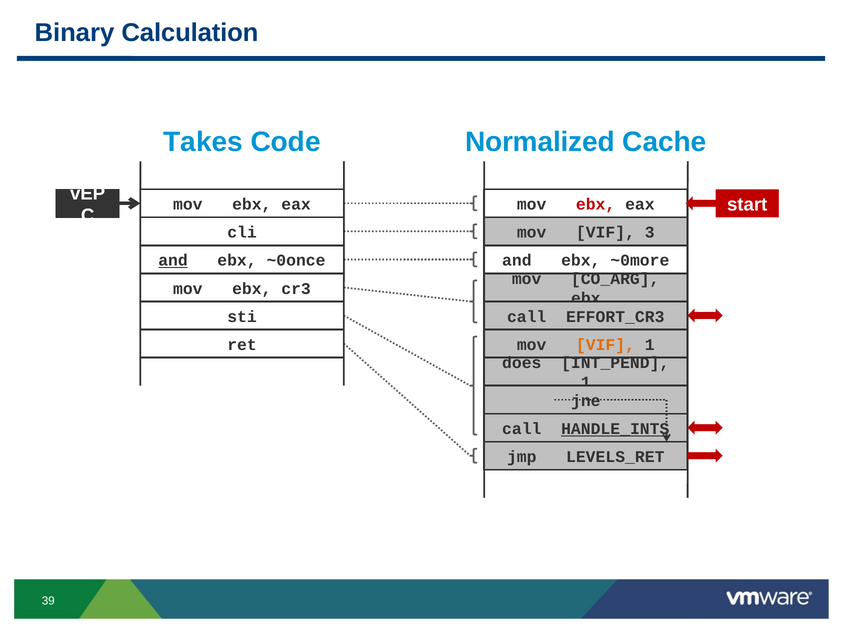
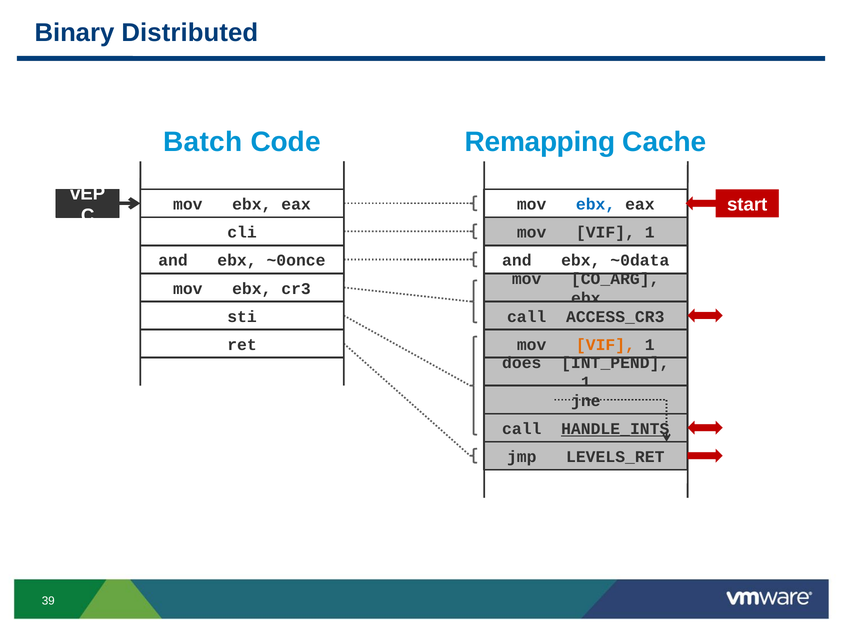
Calculation: Calculation -> Distributed (190, 33)
Takes: Takes -> Batch (203, 142)
Normalized: Normalized -> Remapping (540, 142)
ebx colour: red -> blue (596, 205)
3: 3 -> 1 (650, 233)
and underline: present -> none (173, 261)
~0more: ~0more -> ~0data (640, 261)
EFFORT_CR3: EFFORT_CR3 -> ACCESS_CR3 (615, 317)
